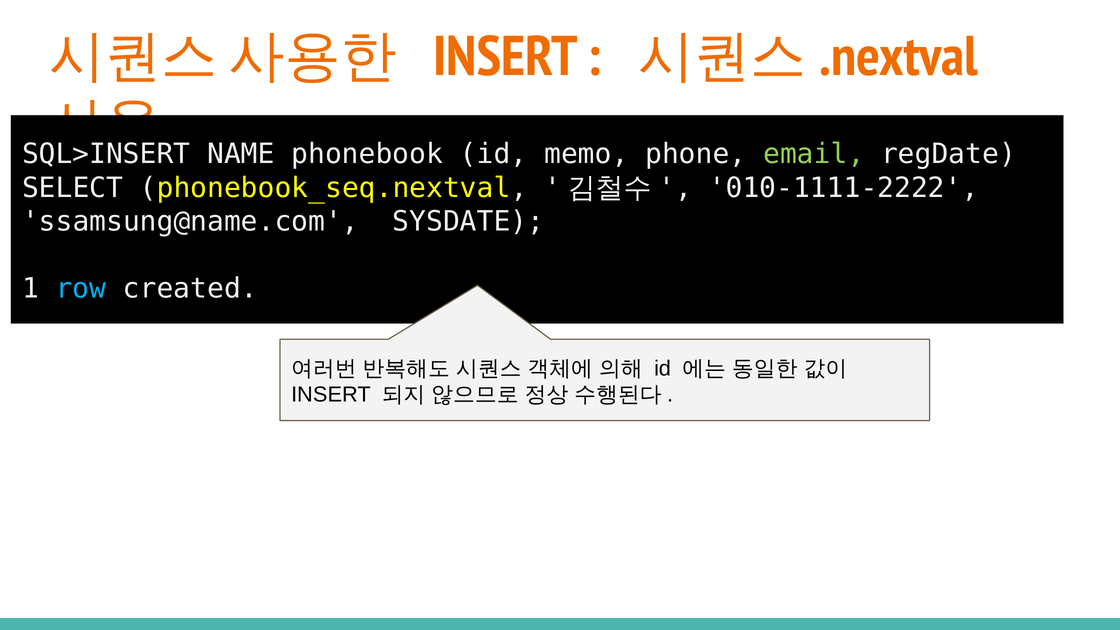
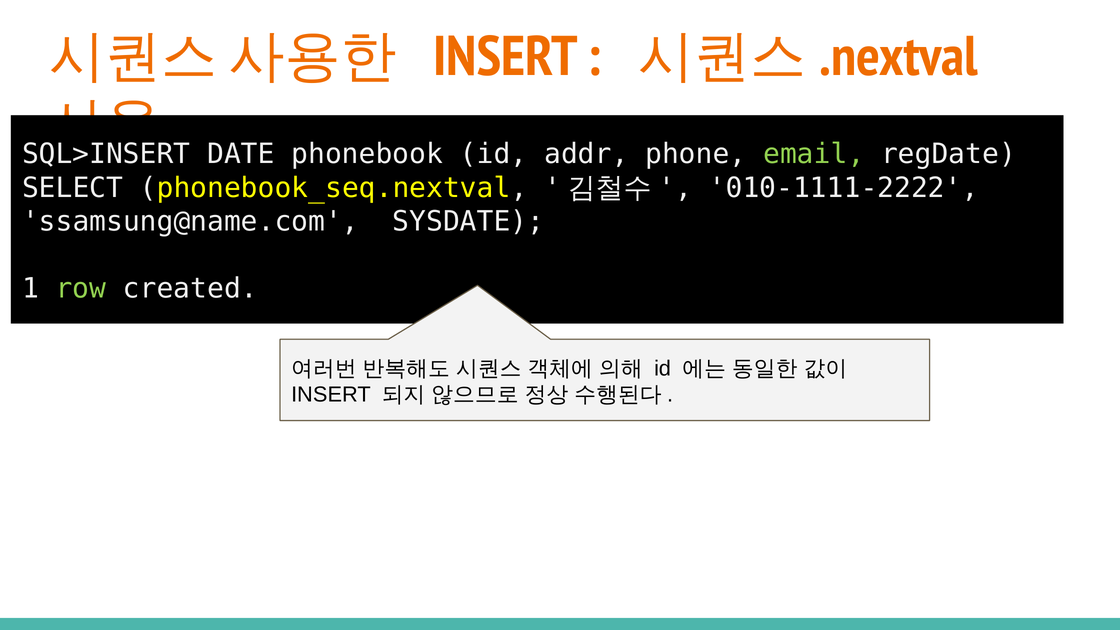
NAME: NAME -> DATE (241, 154)
memo: memo -> addr (586, 154)
row colour: light blue -> light green (81, 289)
